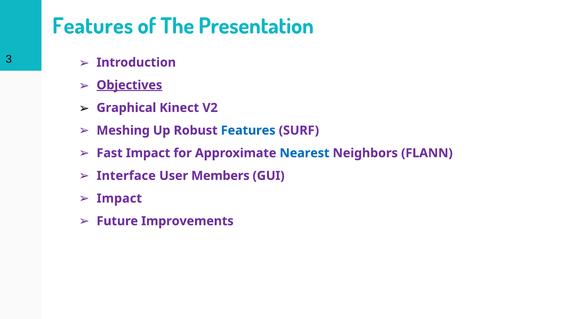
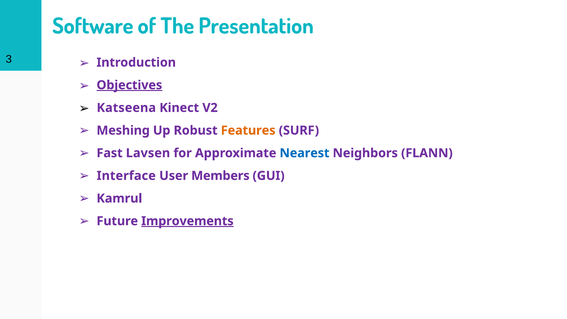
Features: Features -> Software (93, 26)
Graphical: Graphical -> Katseena (126, 108)
Features colour: blue -> orange (248, 130)
Fast Impact: Impact -> Lavsen (148, 153)
Impact: Impact -> Kamrul (119, 198)
Improvements underline: none -> present (187, 221)
